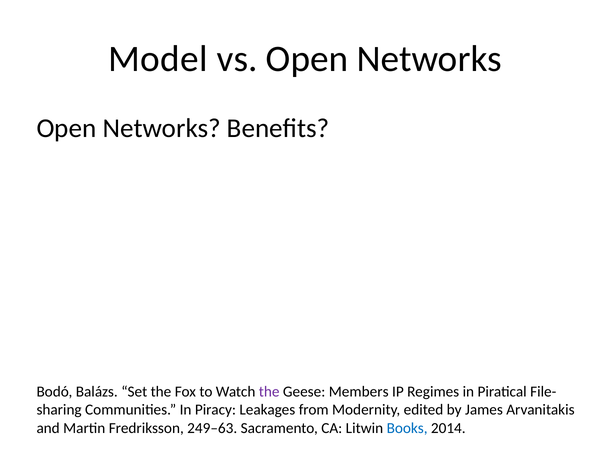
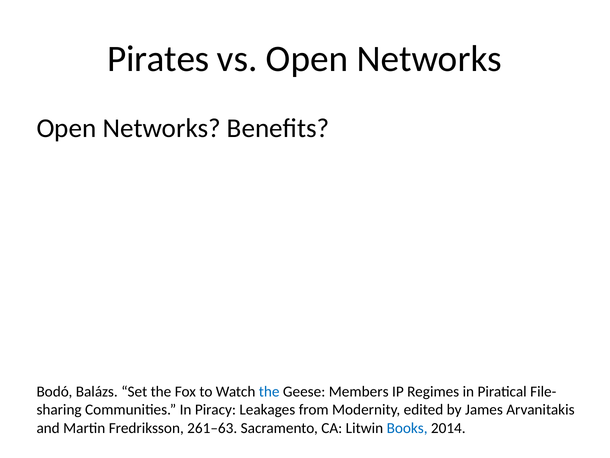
Model: Model -> Pirates (158, 59)
the colour: purple -> blue (269, 391)
249–63: 249–63 -> 261–63 (212, 428)
